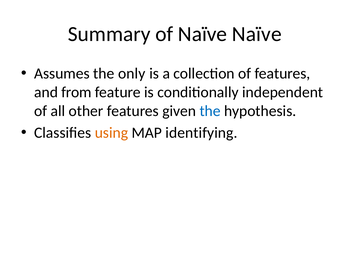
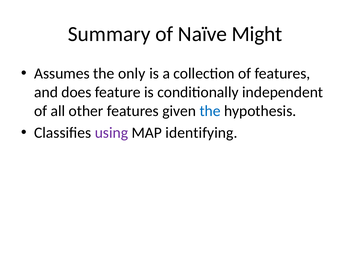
Naïve Naïve: Naïve -> Might (257, 34)
from: from -> does (76, 92)
using colour: orange -> purple (111, 133)
